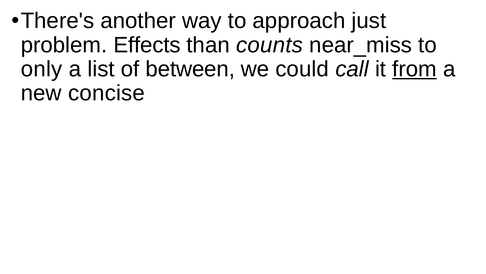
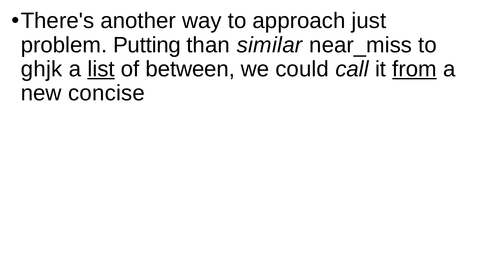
Effects: Effects -> Putting (147, 45)
counts: counts -> similar (270, 45)
only: only -> ghjk (42, 69)
list underline: none -> present (101, 69)
